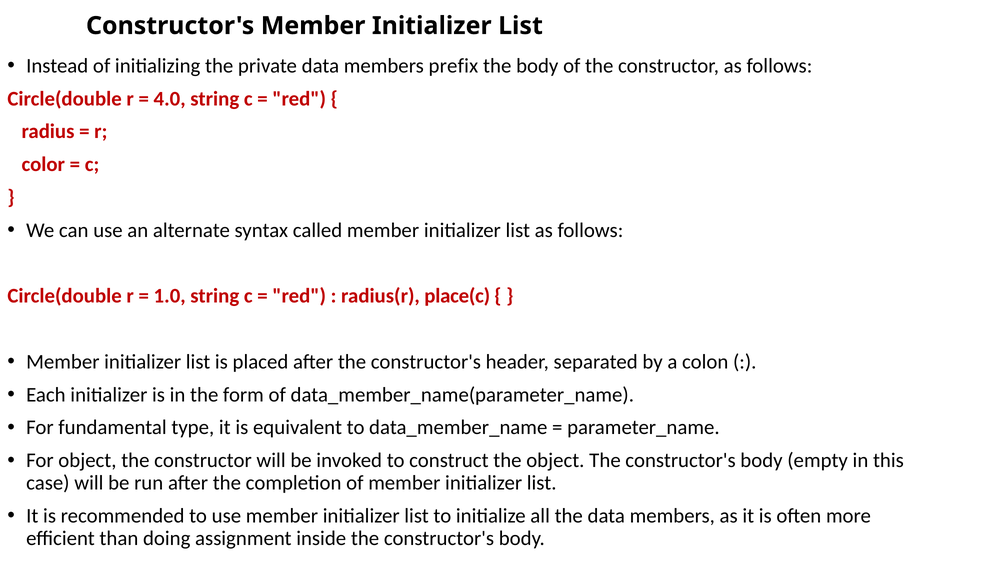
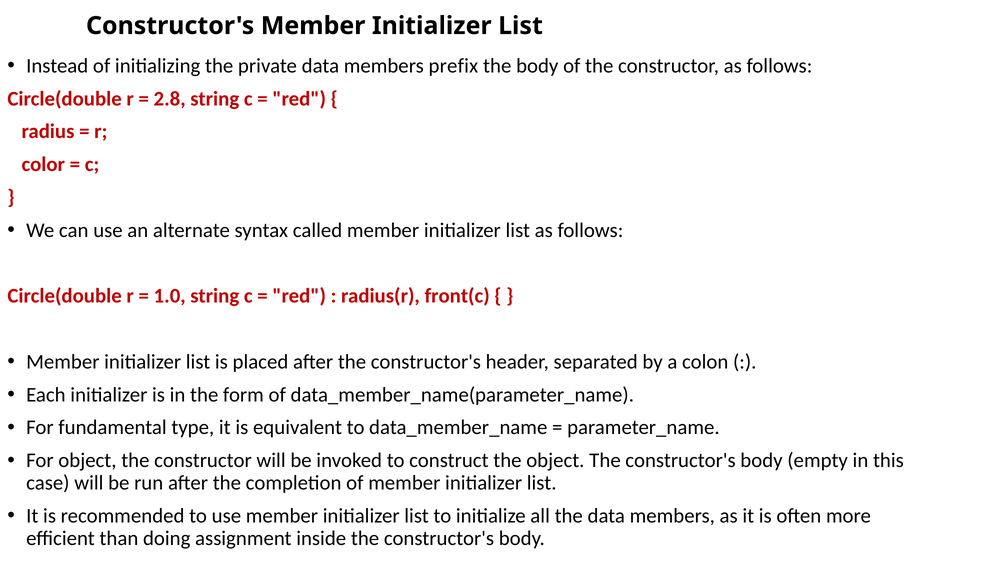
4.0: 4.0 -> 2.8 (170, 99)
place(c: place(c -> front(c (457, 296)
